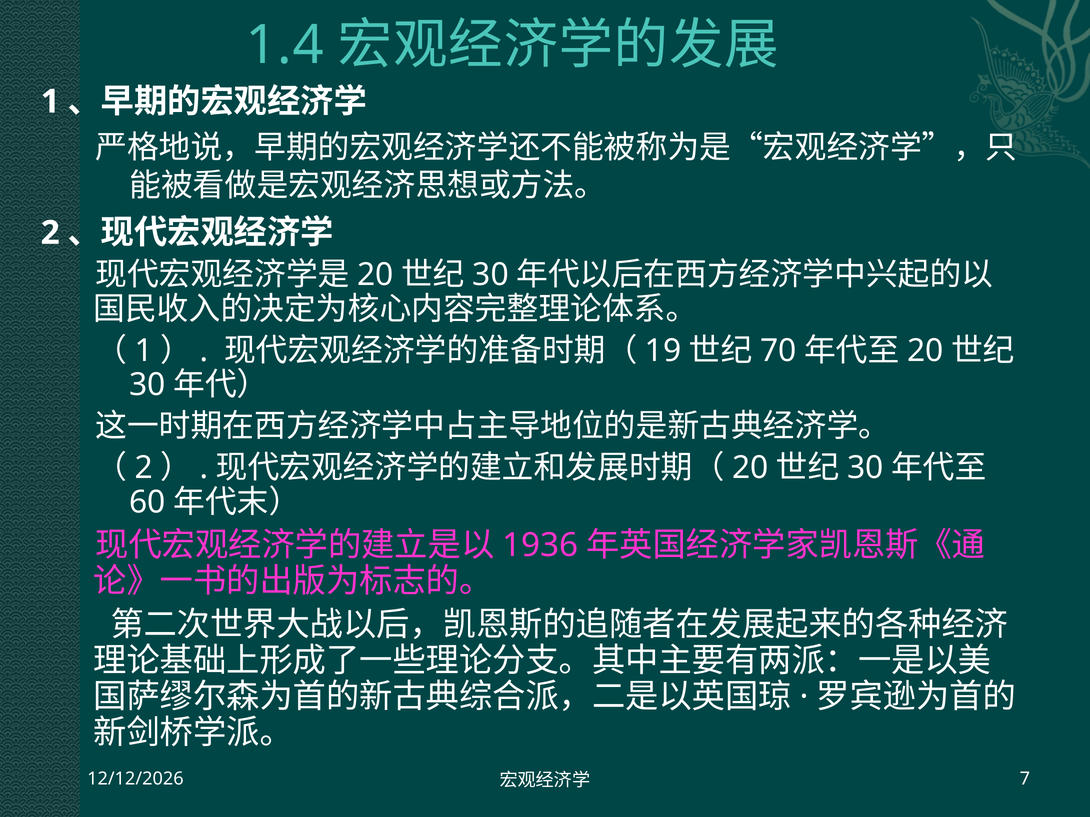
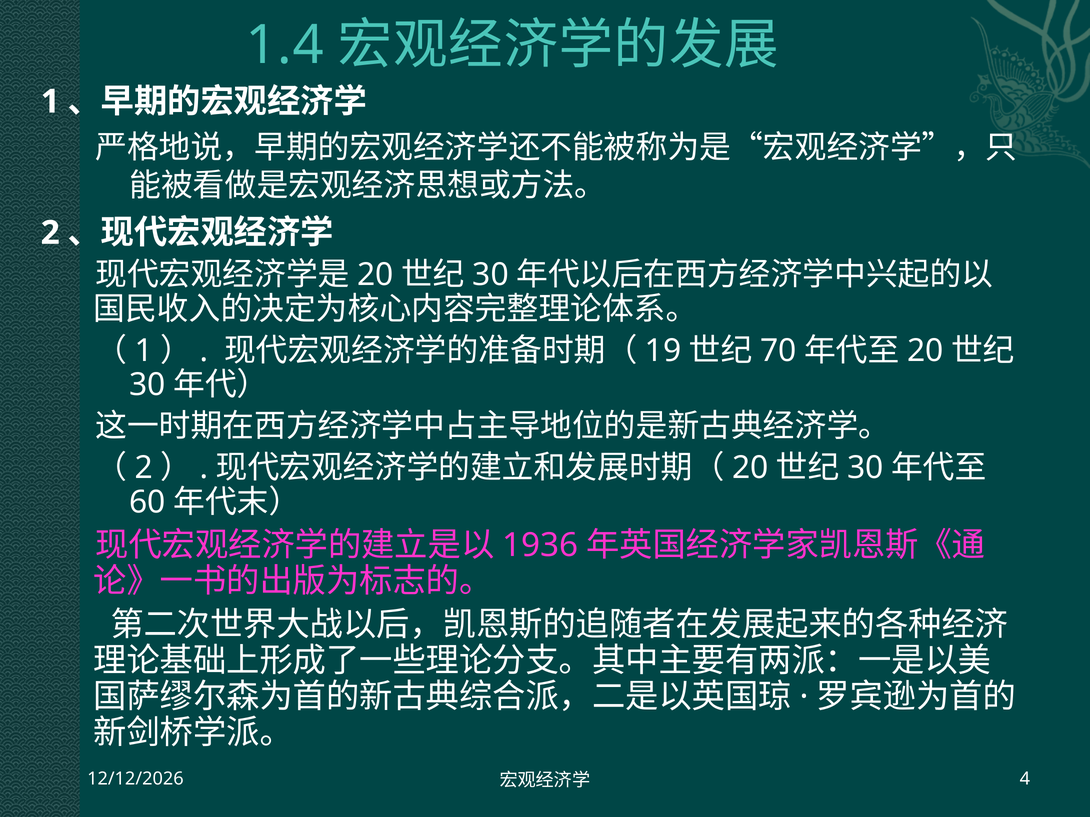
7: 7 -> 4 (1025, 779)
